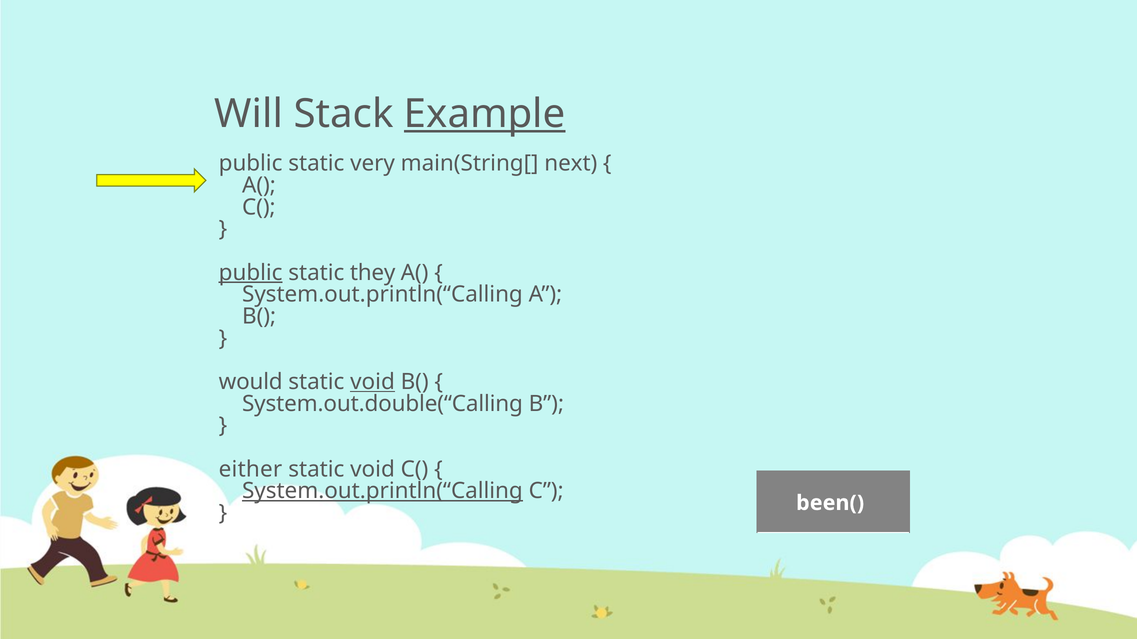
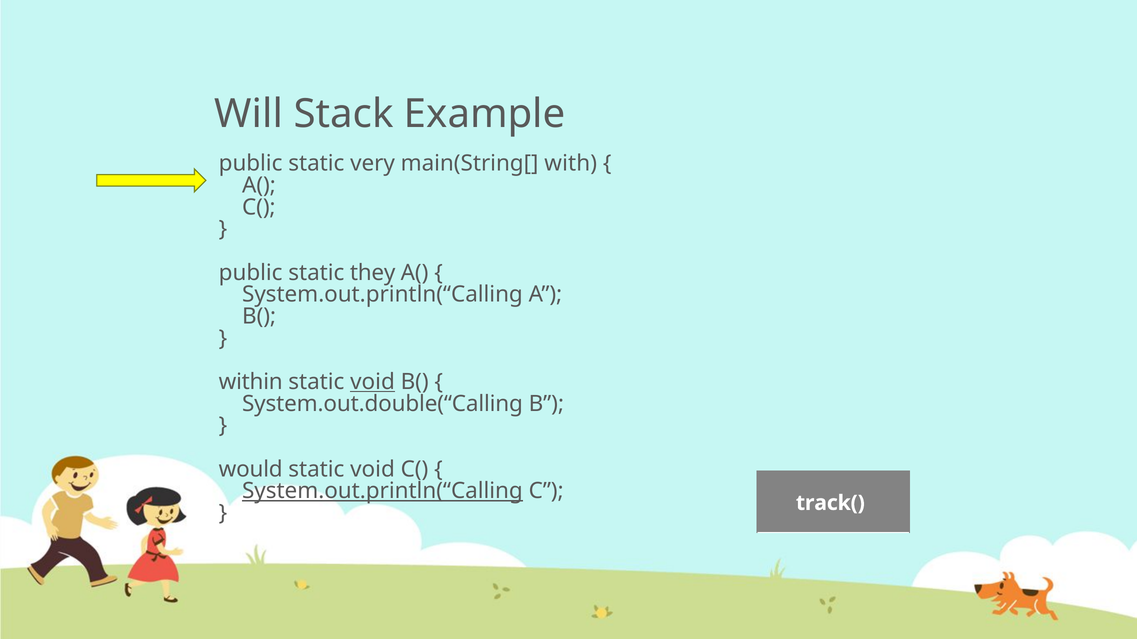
Example underline: present -> none (485, 114)
next: next -> with (571, 164)
public underline: present -> none (251, 273)
would: would -> within (251, 382)
either: either -> would (251, 470)
been(: been( -> track( (830, 503)
